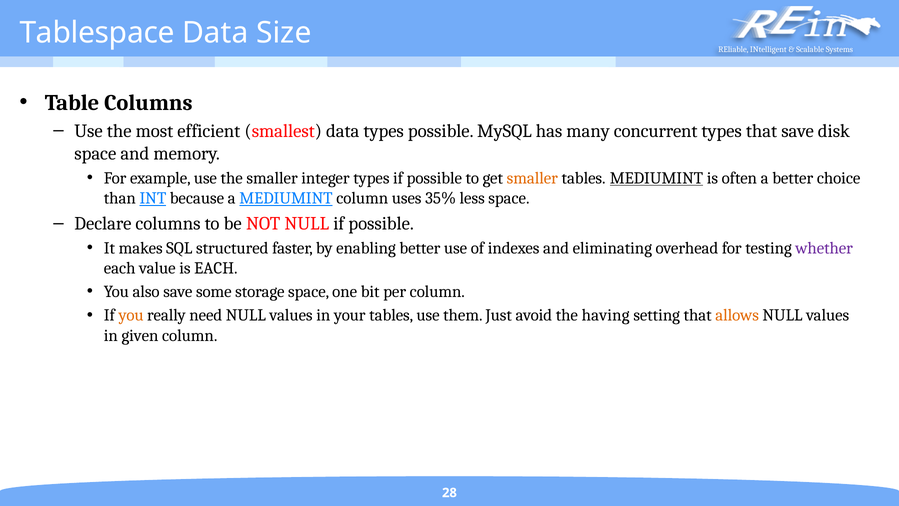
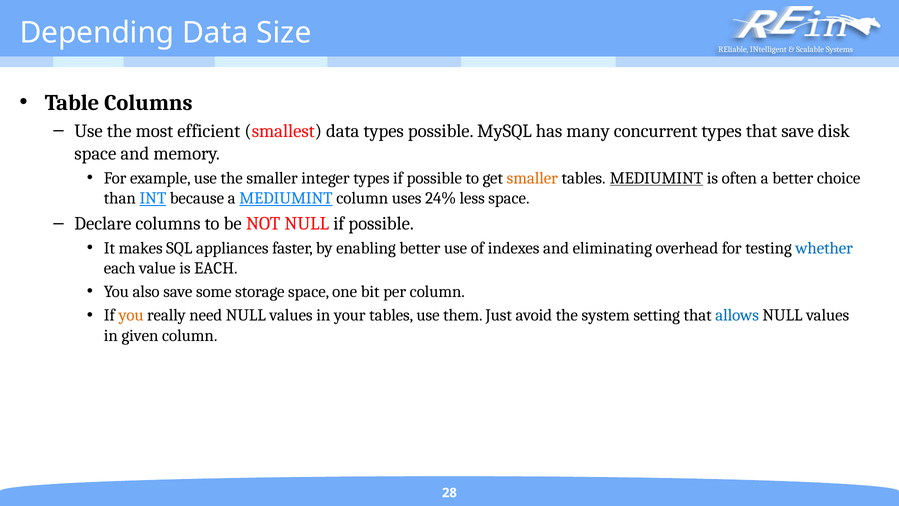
Tablespace: Tablespace -> Depending (97, 33)
35%: 35% -> 24% (441, 198)
structured: structured -> appliances (232, 248)
whether colour: purple -> blue (824, 248)
having: having -> system (606, 315)
allows colour: orange -> blue (737, 315)
